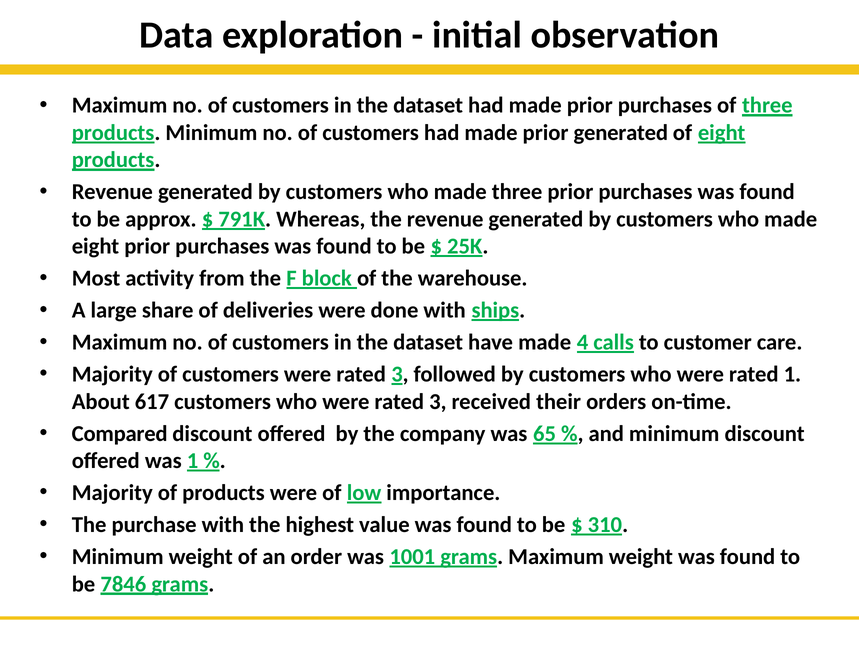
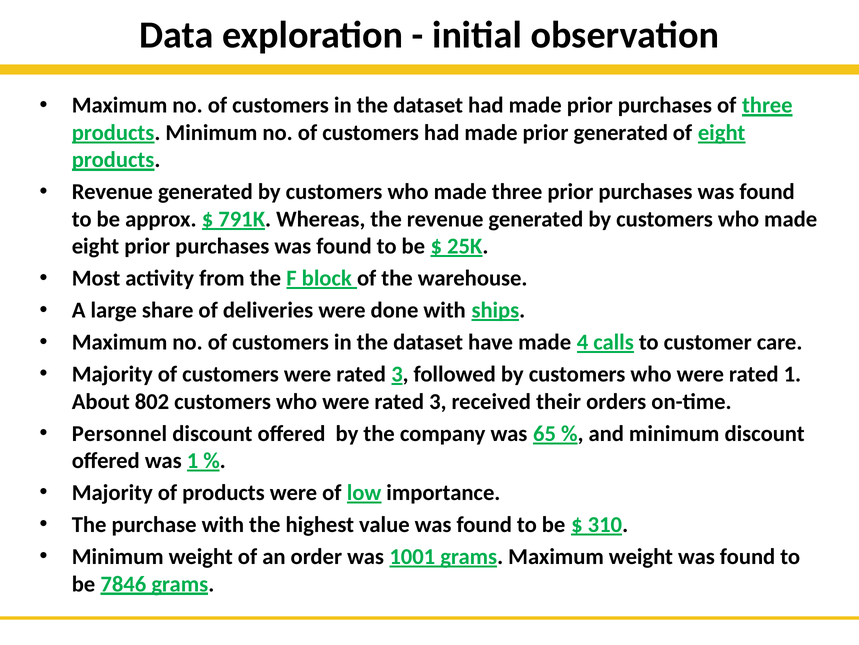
617: 617 -> 802 (152, 401)
Compared: Compared -> Personnel (119, 433)
